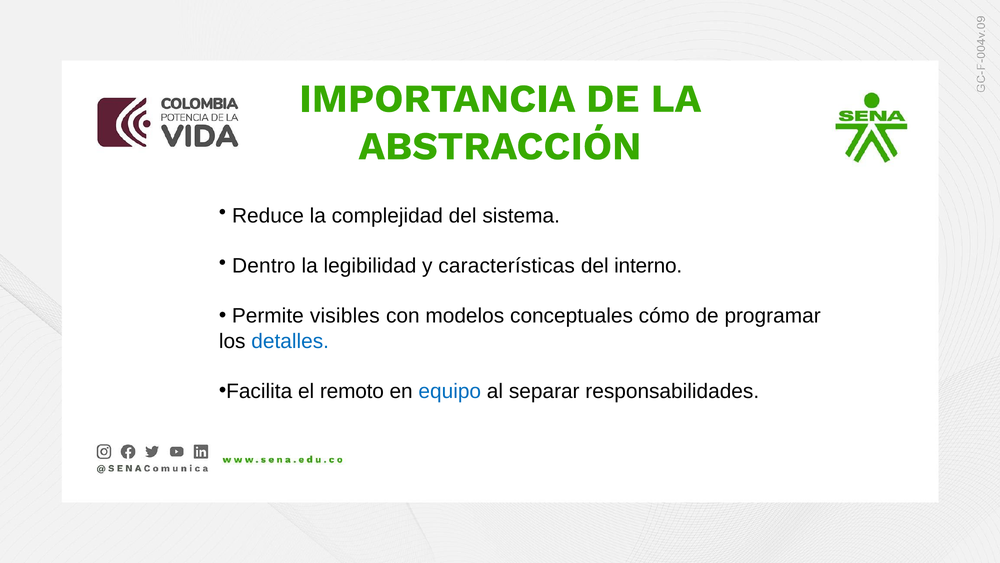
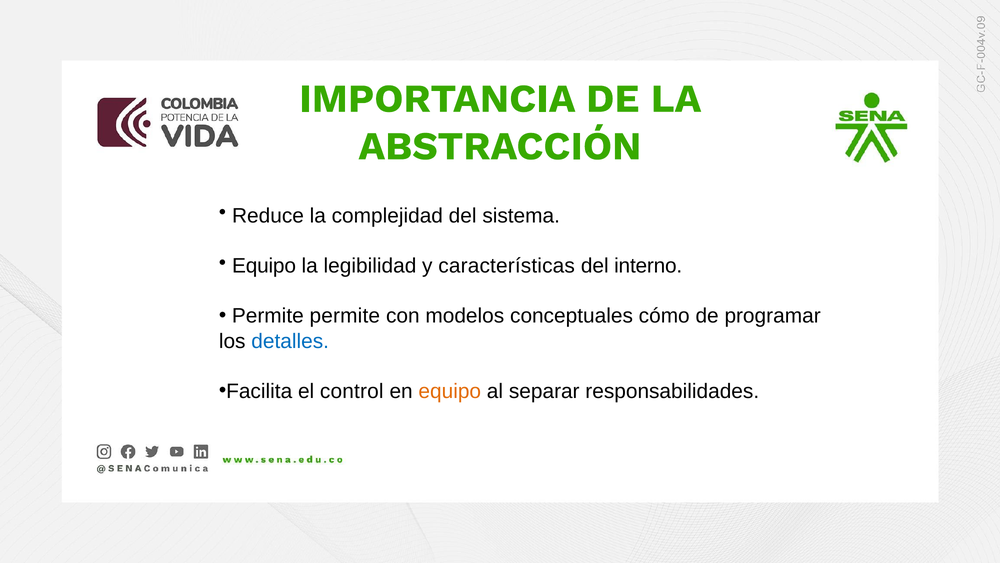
Dentro: Dentro -> Equipo (264, 266)
Permite visibles: visibles -> permite (345, 316)
remoto: remoto -> control (352, 391)
equipo colour: blue -> orange (450, 391)
